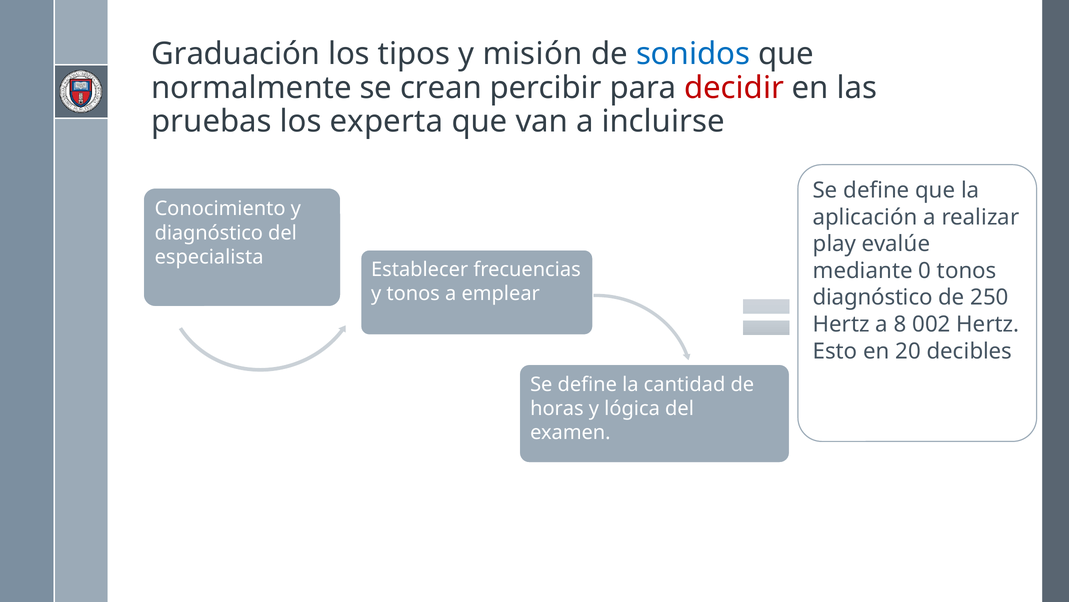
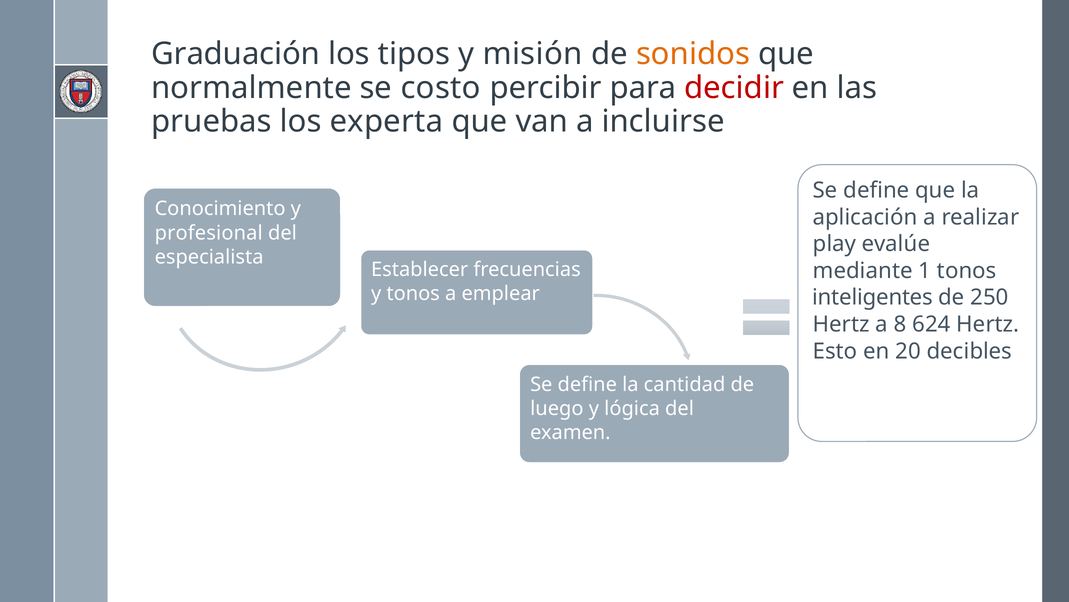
sonidos colour: blue -> orange (693, 54)
crean: crean -> costo (441, 88)
diagnóstico: diagnóstico -> profesional (209, 233)
0: 0 -> 1 (925, 271)
diagnóstico: diagnóstico -> inteligentes (873, 297)
002: 002 -> 624 (931, 324)
horas: horas -> luego (557, 408)
